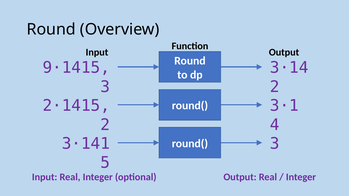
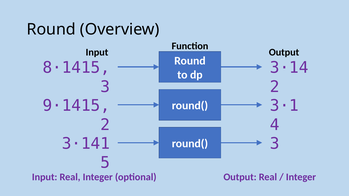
9·1415: 9·1415 -> 8·1415 (76, 68)
2·1415: 2·1415 -> 9·1415 (76, 106)
